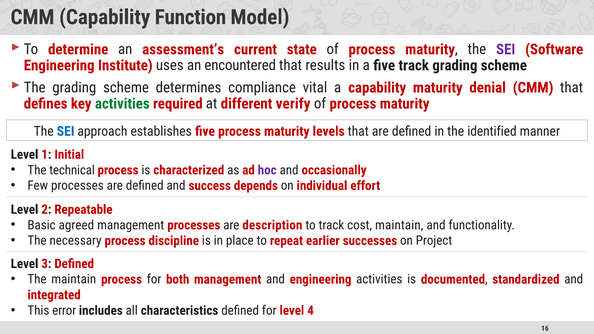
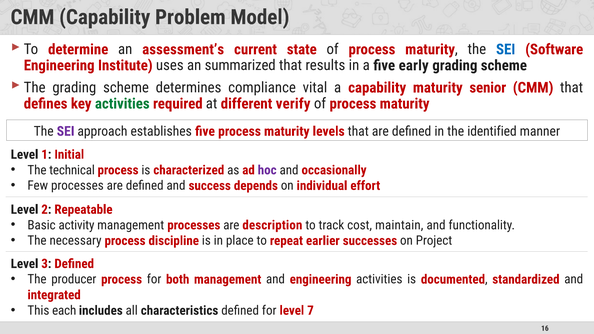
Function: Function -> Problem (190, 17)
SEI colour: purple -> blue (506, 49)
encountered: encountered -> summarized (240, 65)
five track: track -> early (414, 65)
denial: denial -> senior (488, 88)
SEI colour: blue -> purple (66, 131)
agreed: agreed -> activity (76, 225)
The maintain: maintain -> producer (74, 279)
error: error -> each (64, 311)
4: 4 -> 7 (311, 311)
